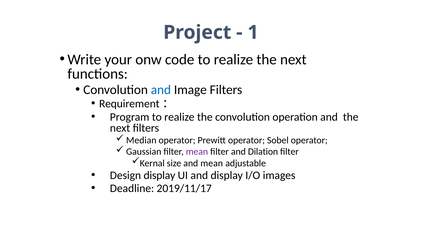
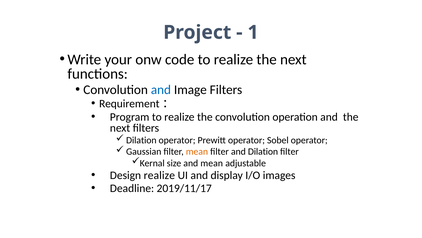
Median: Median -> Dilation (141, 140)
mean colour: purple -> orange (197, 151)
Design display: display -> realize (159, 175)
